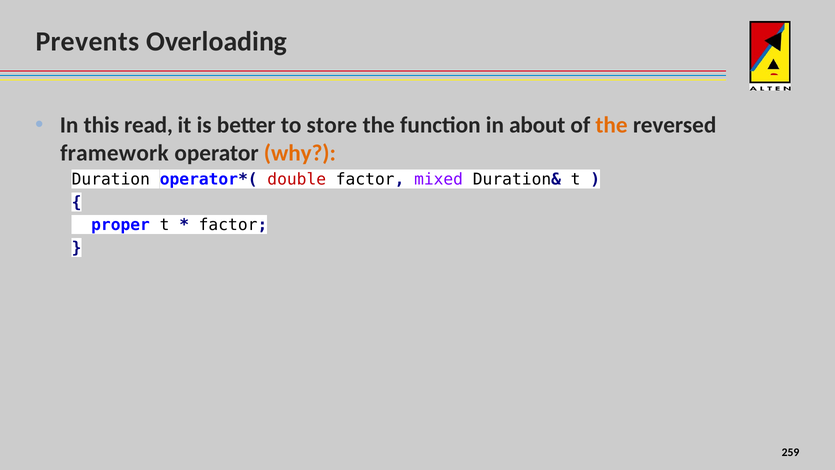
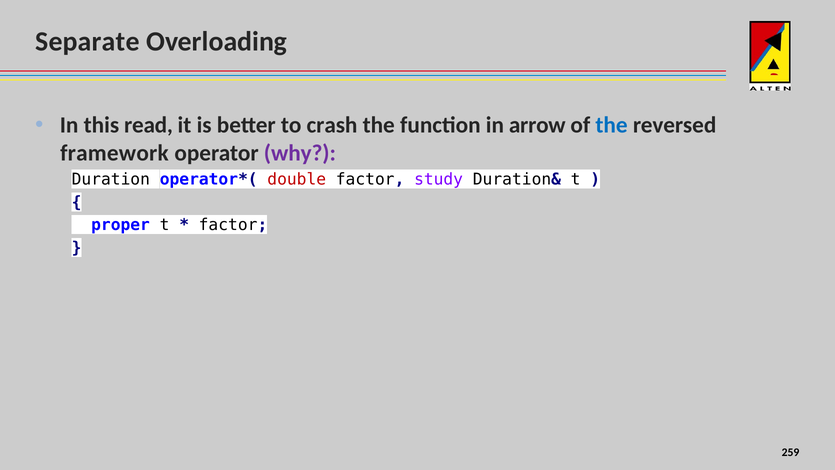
Prevents: Prevents -> Separate (87, 42)
store: store -> crash (332, 125)
about: about -> arrow (537, 125)
the colour: orange -> blue (612, 125)
why colour: orange -> purple (300, 153)
mixed: mixed -> study (439, 179)
